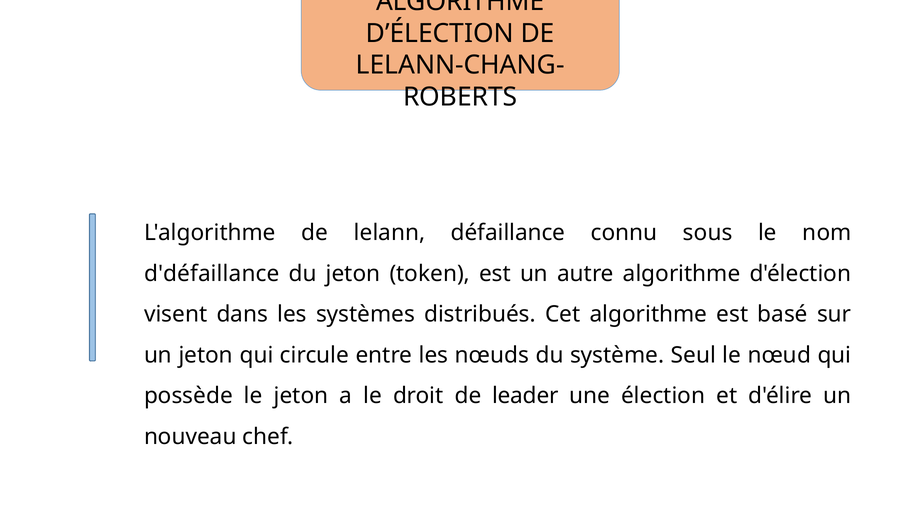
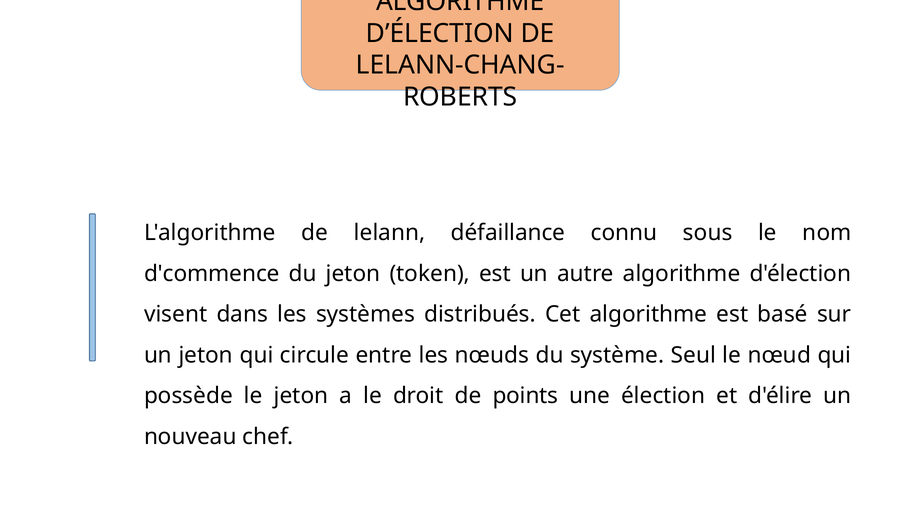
d'défaillance: d'défaillance -> d'commence (212, 273)
leader: leader -> points (525, 396)
